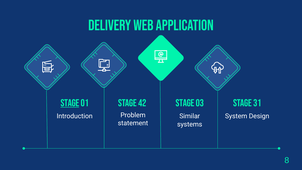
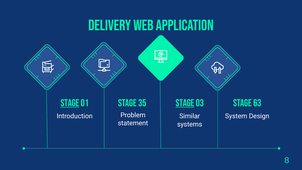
Stage underline: none -> present (185, 103)
42: 42 -> 35 (142, 103)
31: 31 -> 63 (257, 103)
